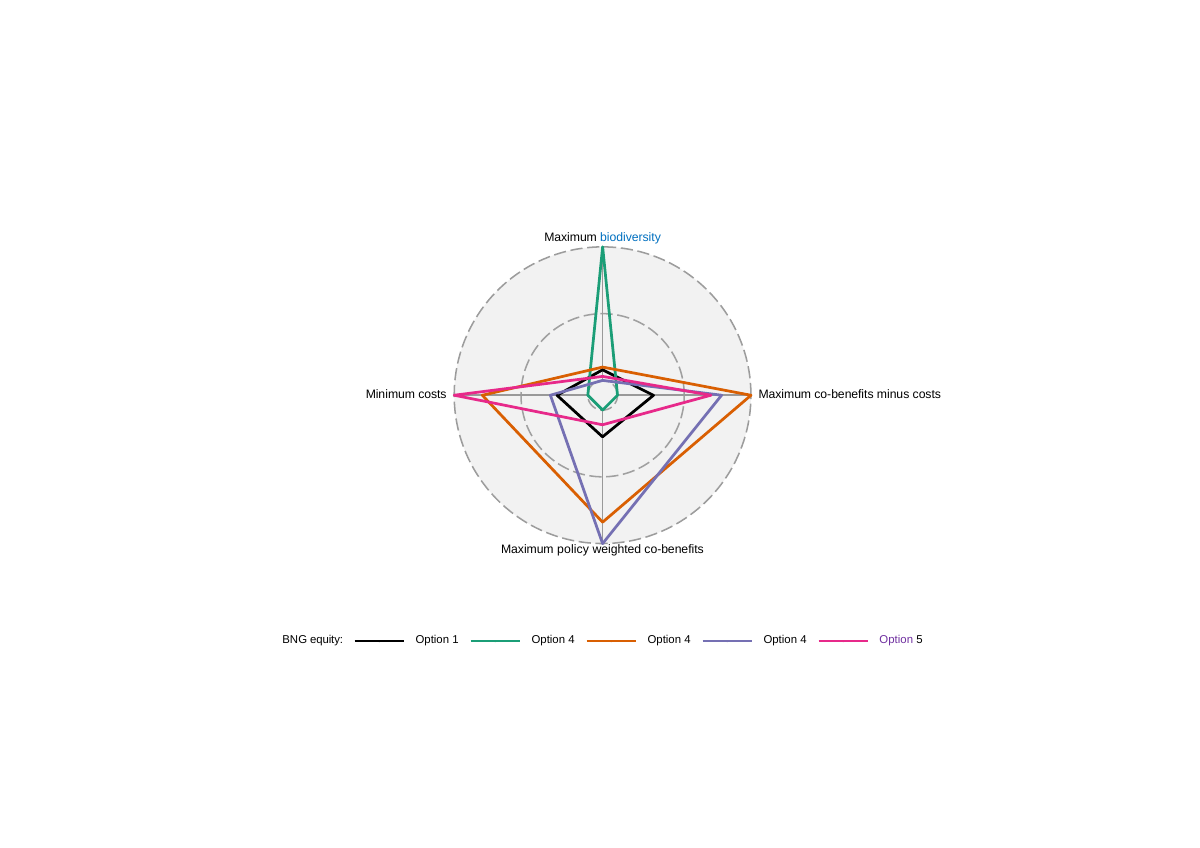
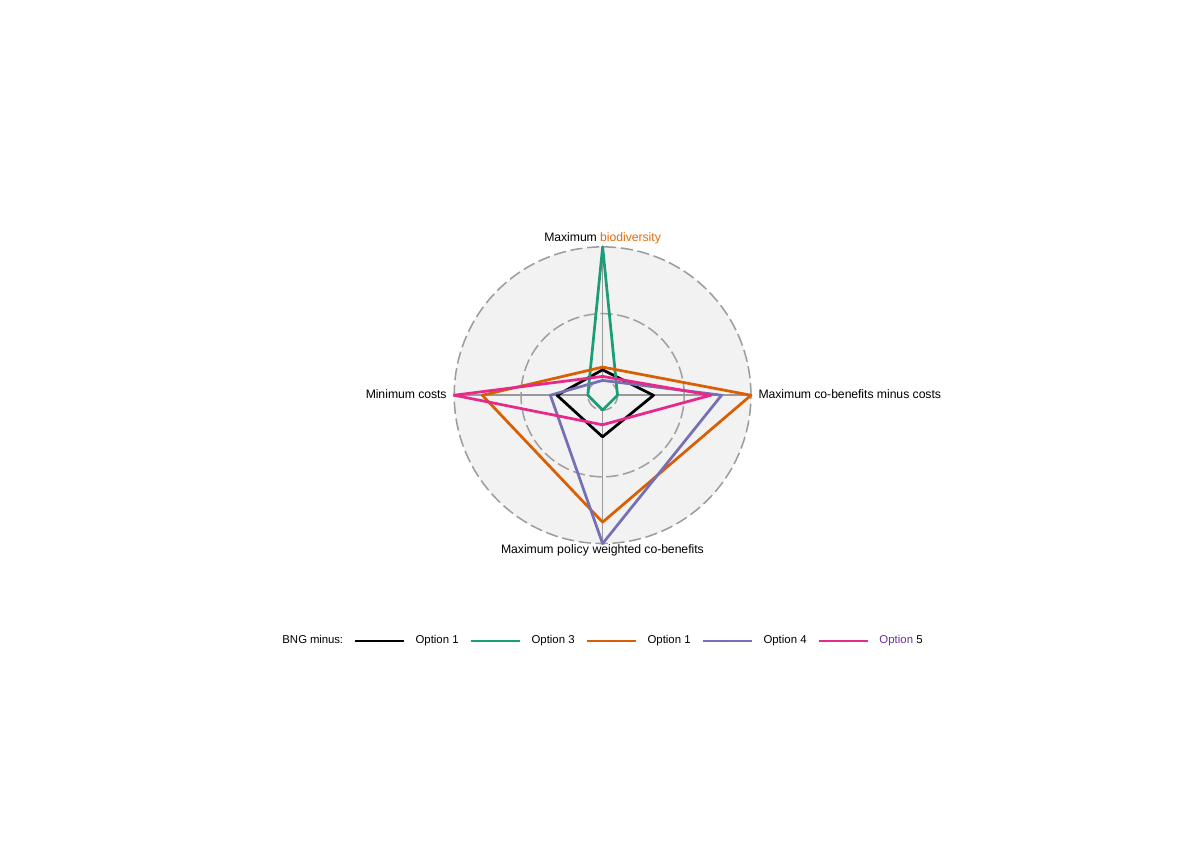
biodiversity colour: blue -> orange (631, 238)
BNG equity: equity -> minus (327, 640)
1 Option 4: 4 -> 3 (572, 640)
4: 4 -> 1 (688, 640)
